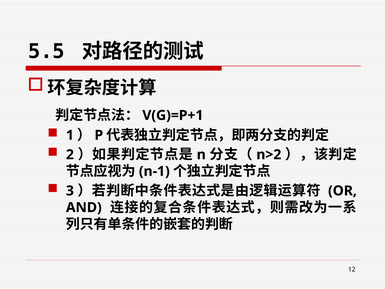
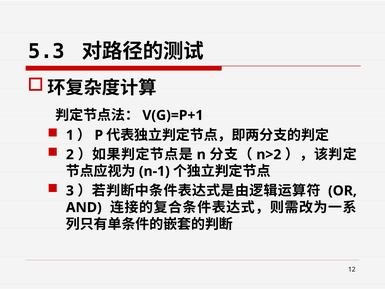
5.5: 5.5 -> 5.3 (46, 51)
